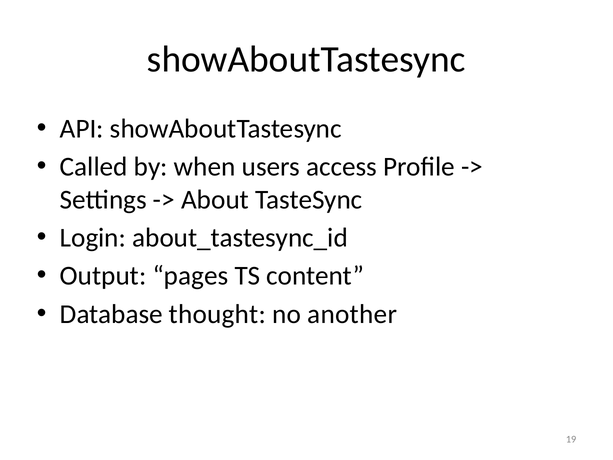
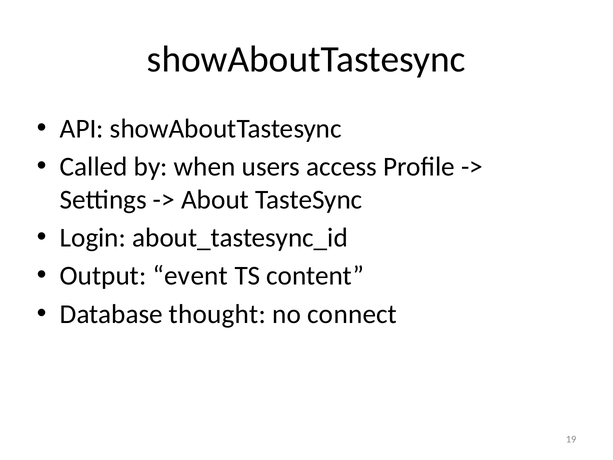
pages: pages -> event (190, 276)
another: another -> connect (352, 314)
